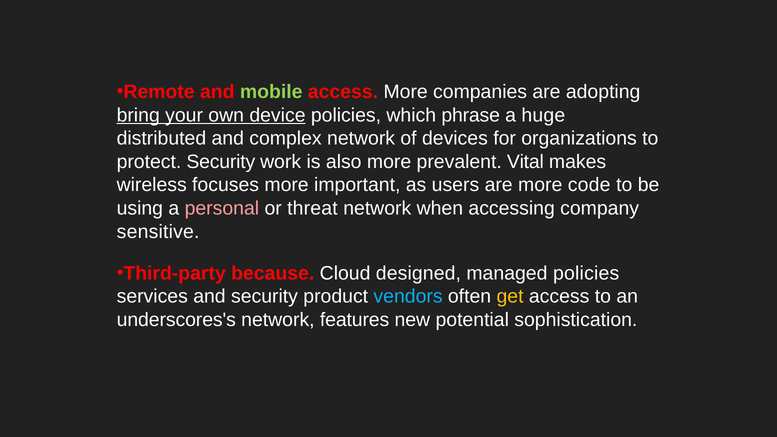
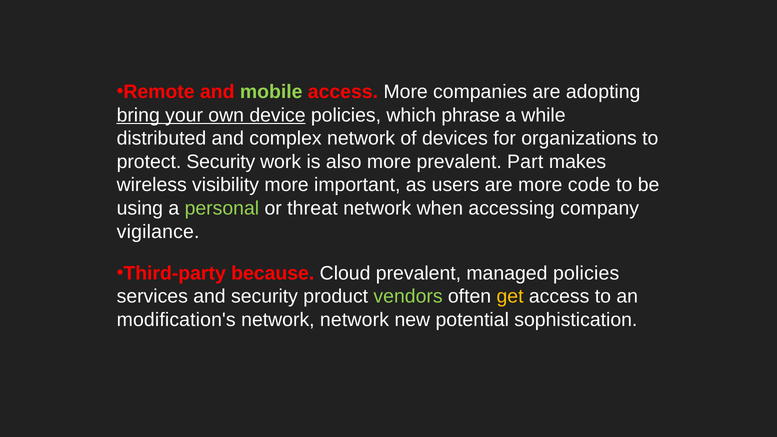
huge: huge -> while (543, 115)
Vital: Vital -> Part (525, 162)
focuses: focuses -> visibility (226, 185)
personal colour: pink -> light green (222, 208)
sensitive: sensitive -> vigilance (158, 232)
Cloud designed: designed -> prevalent (418, 273)
vendors colour: light blue -> light green (408, 297)
underscores's: underscores's -> modification's (176, 320)
network features: features -> network (354, 320)
